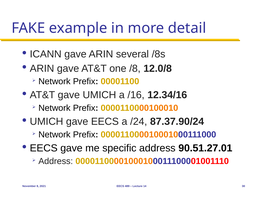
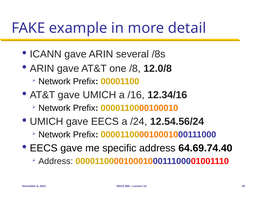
87.37.90/24: 87.37.90/24 -> 12.54.56/24 (177, 122)
90.51.27.01: 90.51.27.01 -> 64.69.74.40 (205, 148)
